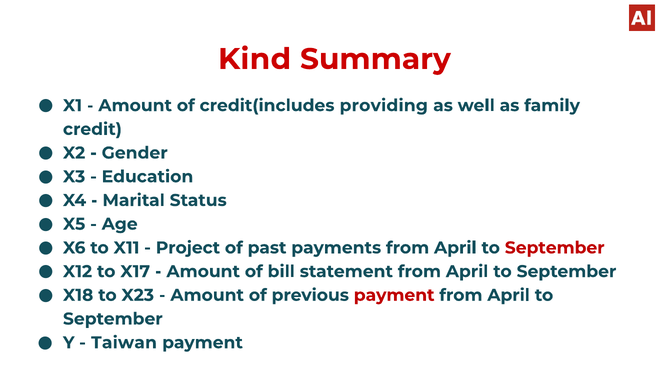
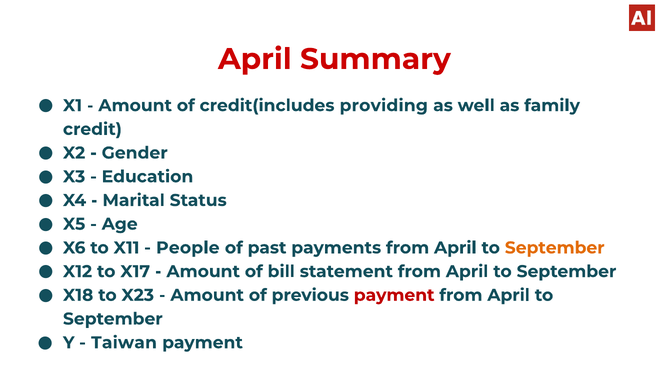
Kind: Kind -> April (255, 59)
Project: Project -> People (188, 248)
September colour: red -> orange (555, 248)
